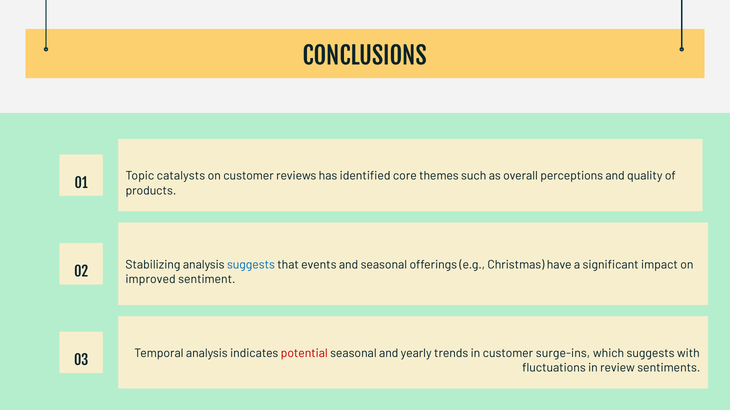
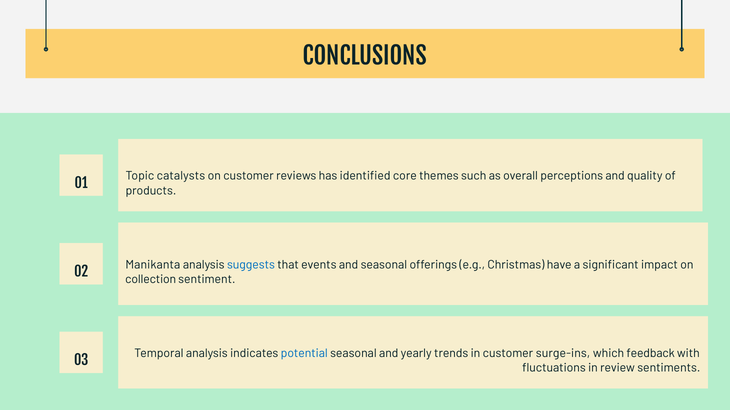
Stabilizing: Stabilizing -> Manikanta (153, 265)
improved: improved -> collection (151, 280)
potential colour: red -> blue (304, 354)
which suggests: suggests -> feedback (651, 354)
